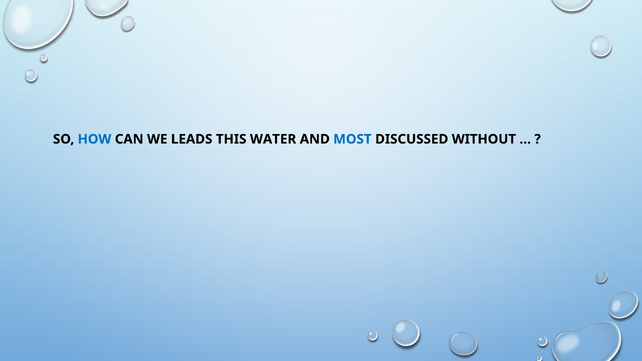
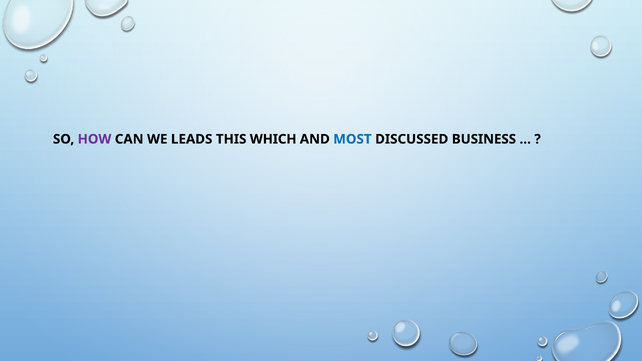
HOW colour: blue -> purple (94, 139)
WATER: WATER -> WHICH (273, 139)
WITHOUT: WITHOUT -> BUSINESS (484, 139)
